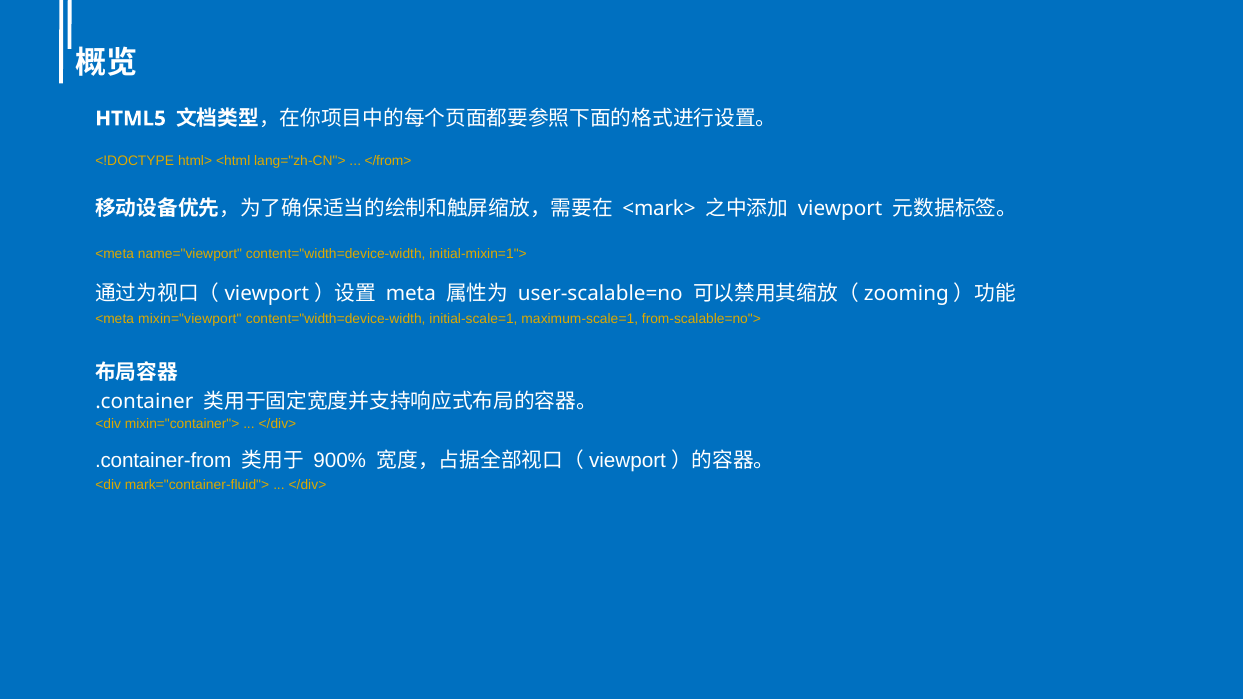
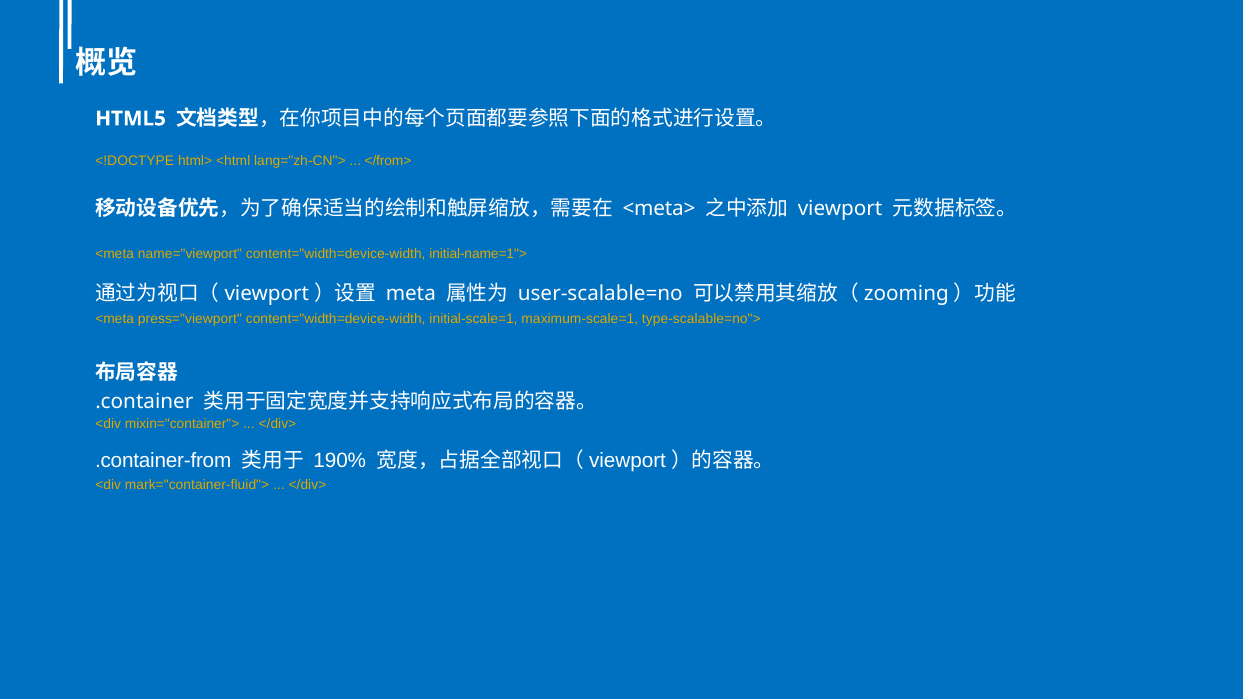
<mark>: <mark> -> <meta> (659, 209)
initial-mixin=1">: initial-mixin=1"> -> initial-name=1"> (478, 254)
mixin="viewport: mixin="viewport -> press="viewport (190, 319)
from-scalable=no">: from-scalable=no"> -> type-scalable=no"> (701, 319)
900%: 900% -> 190% (340, 461)
